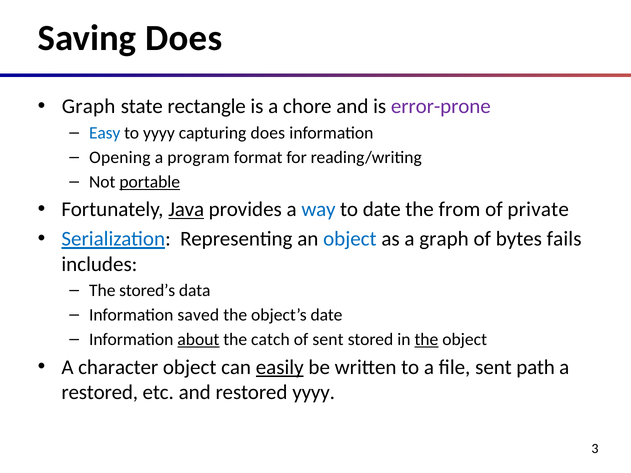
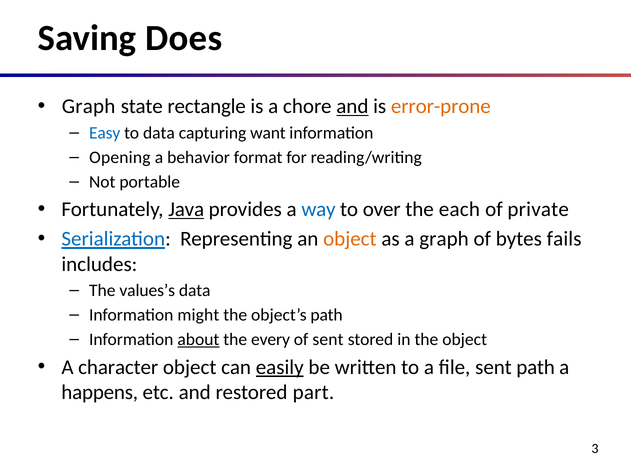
and underline: none -> present (352, 107)
error-prone colour: purple -> orange (441, 107)
to yyyy: yyyy -> data (159, 133)
capturing does: does -> want (268, 133)
program: program -> behavior (199, 158)
portable underline: present -> none (150, 182)
to date: date -> over (382, 210)
from: from -> each (459, 210)
object colour: blue -> orange (350, 239)
stored’s: stored’s -> values’s (147, 291)
saved: saved -> might (198, 315)
object’s date: date -> path (327, 315)
catch: catch -> every (271, 340)
the underline: present -> none (426, 340)
restored: restored -> happens (100, 393)
restored yyyy: yyyy -> part (313, 393)
